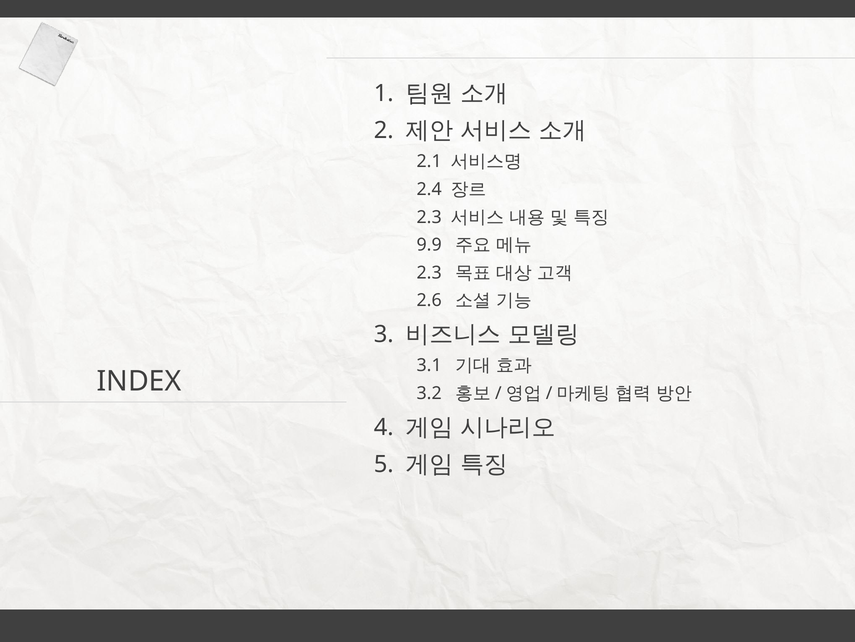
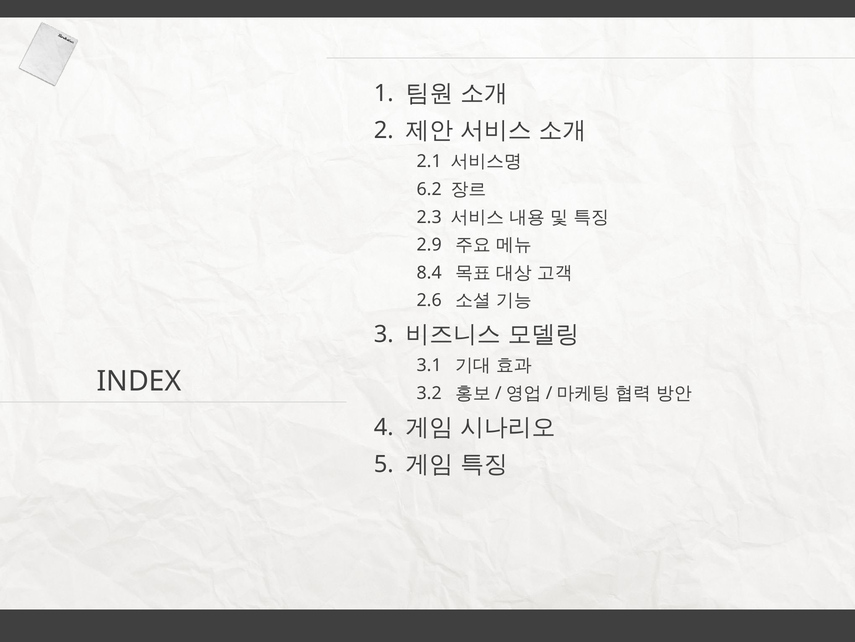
2.4: 2.4 -> 6.2 (429, 189)
9.9: 9.9 -> 2.9 (429, 245)
2.3: 2.3 -> 8.4 (429, 272)
